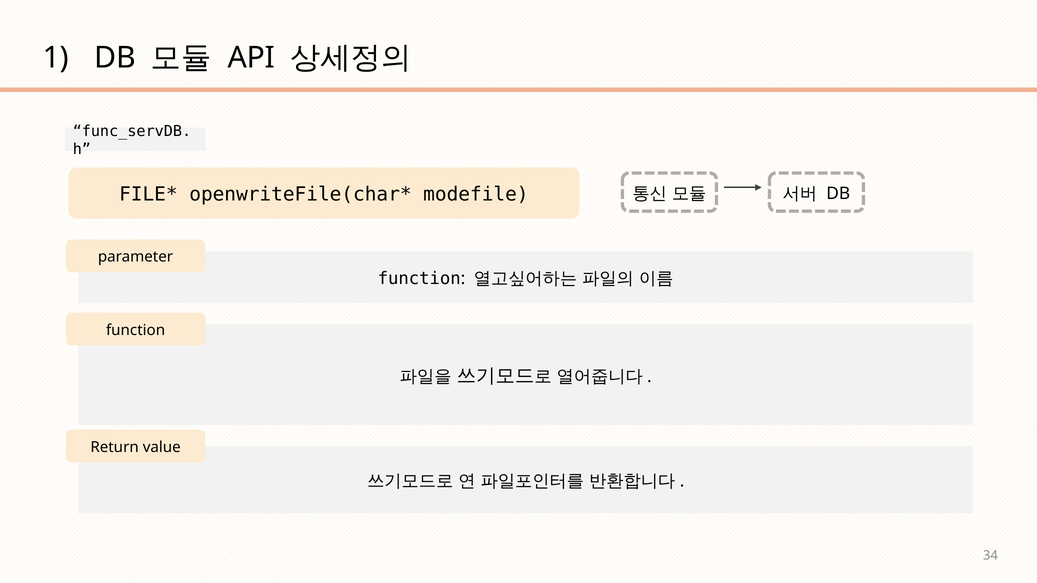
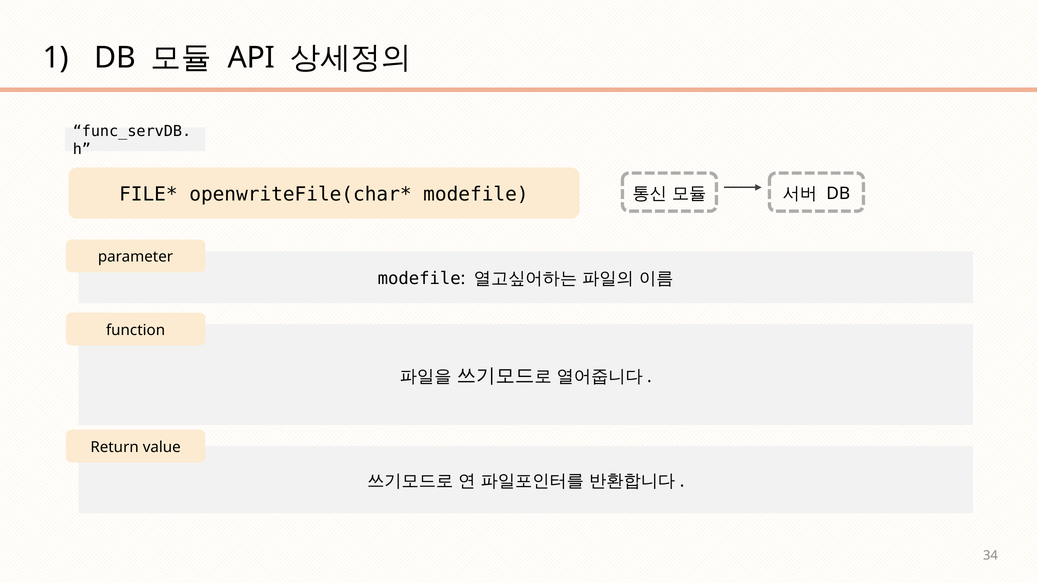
function: function -> modefile (419, 279)
